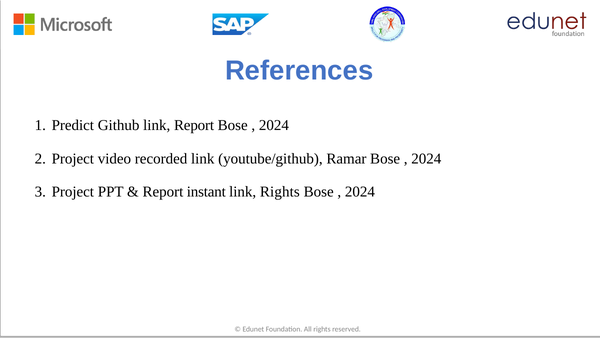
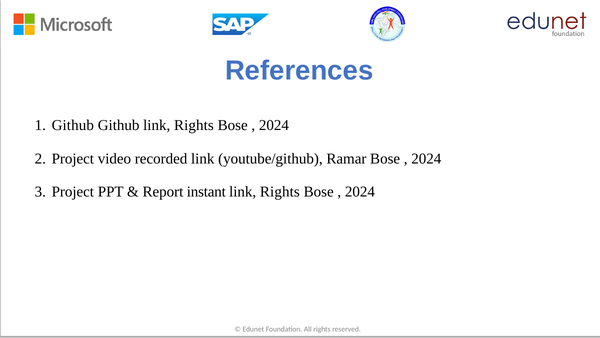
Predict: Predict -> Github (73, 125)
Github link Report: Report -> Rights (194, 125)
